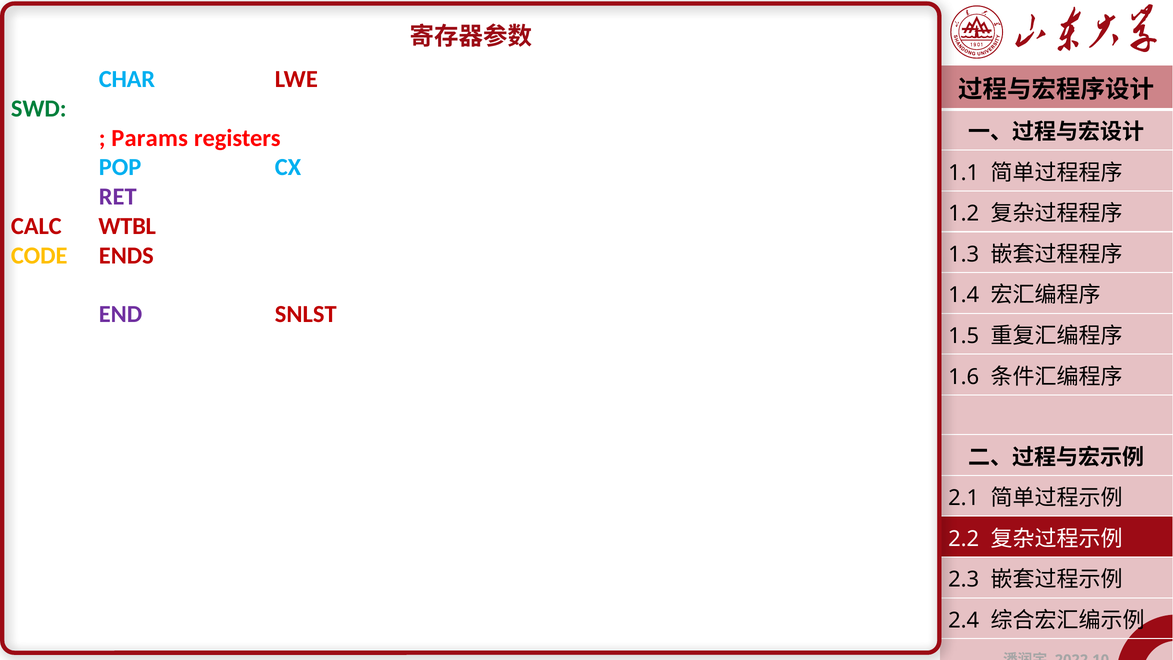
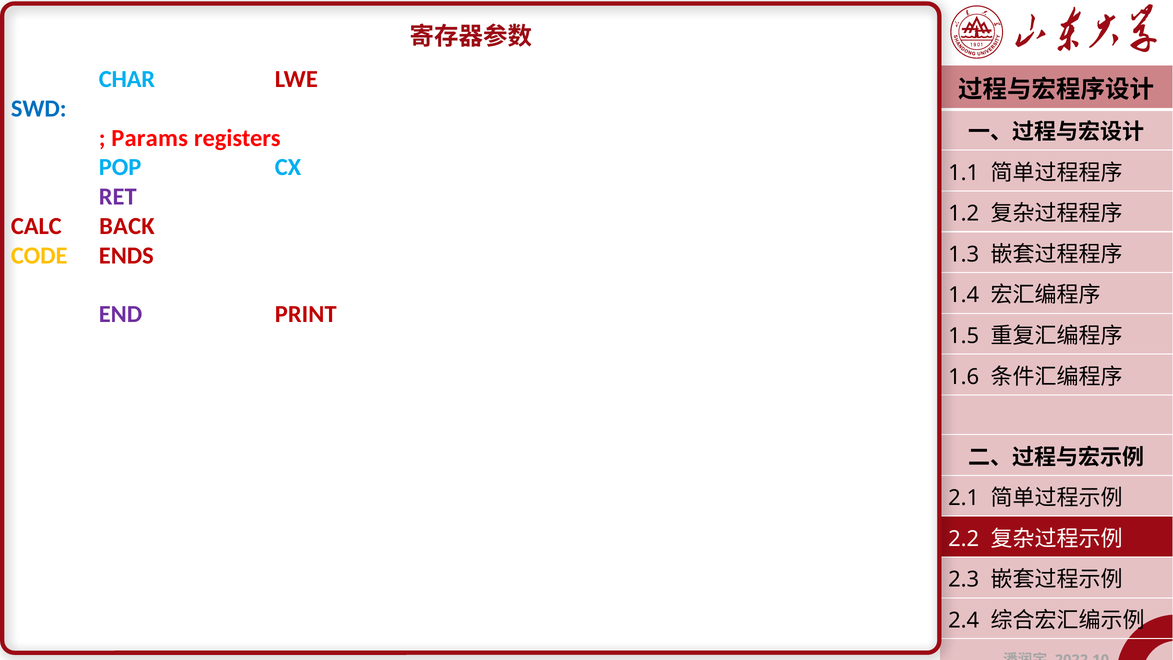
SWD colour: green -> blue (39, 109)
WTBL: WTBL -> BACK (127, 226)
SNLST: SNLST -> PRINT (306, 314)
